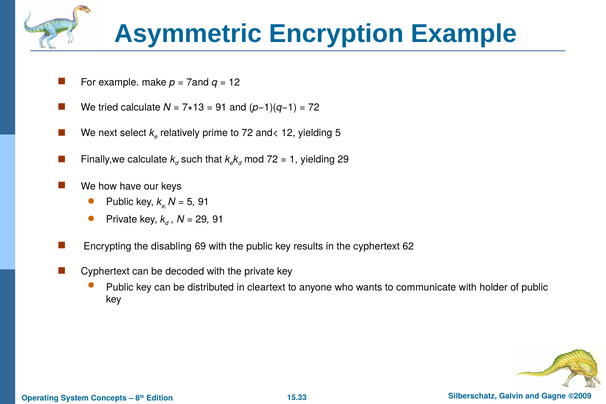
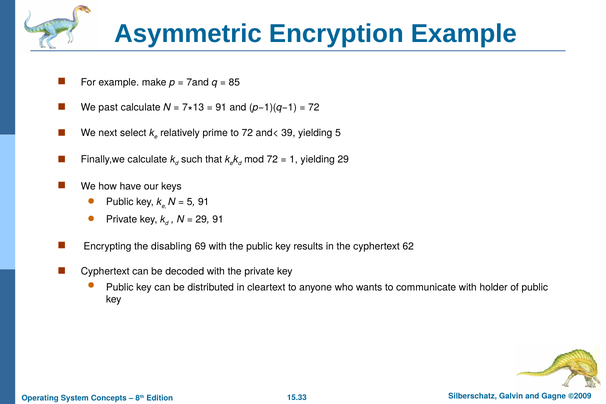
12: 12 -> 85 (234, 82)
tried: tried -> past (108, 108)
and< 12: 12 -> 39 (288, 133)
